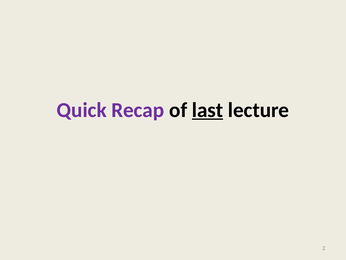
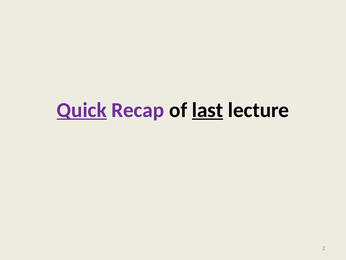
Quick underline: none -> present (82, 110)
